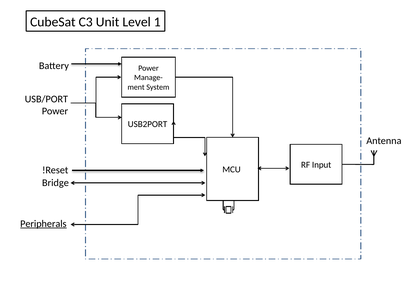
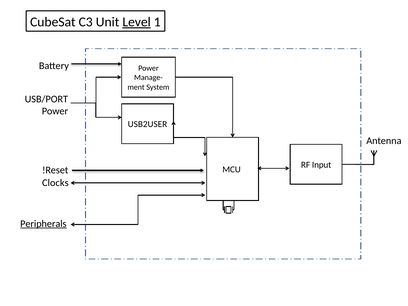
Level underline: none -> present (137, 22)
USB2PORT: USB2PORT -> USB2USER (148, 124)
Bridge: Bridge -> Clocks (55, 183)
